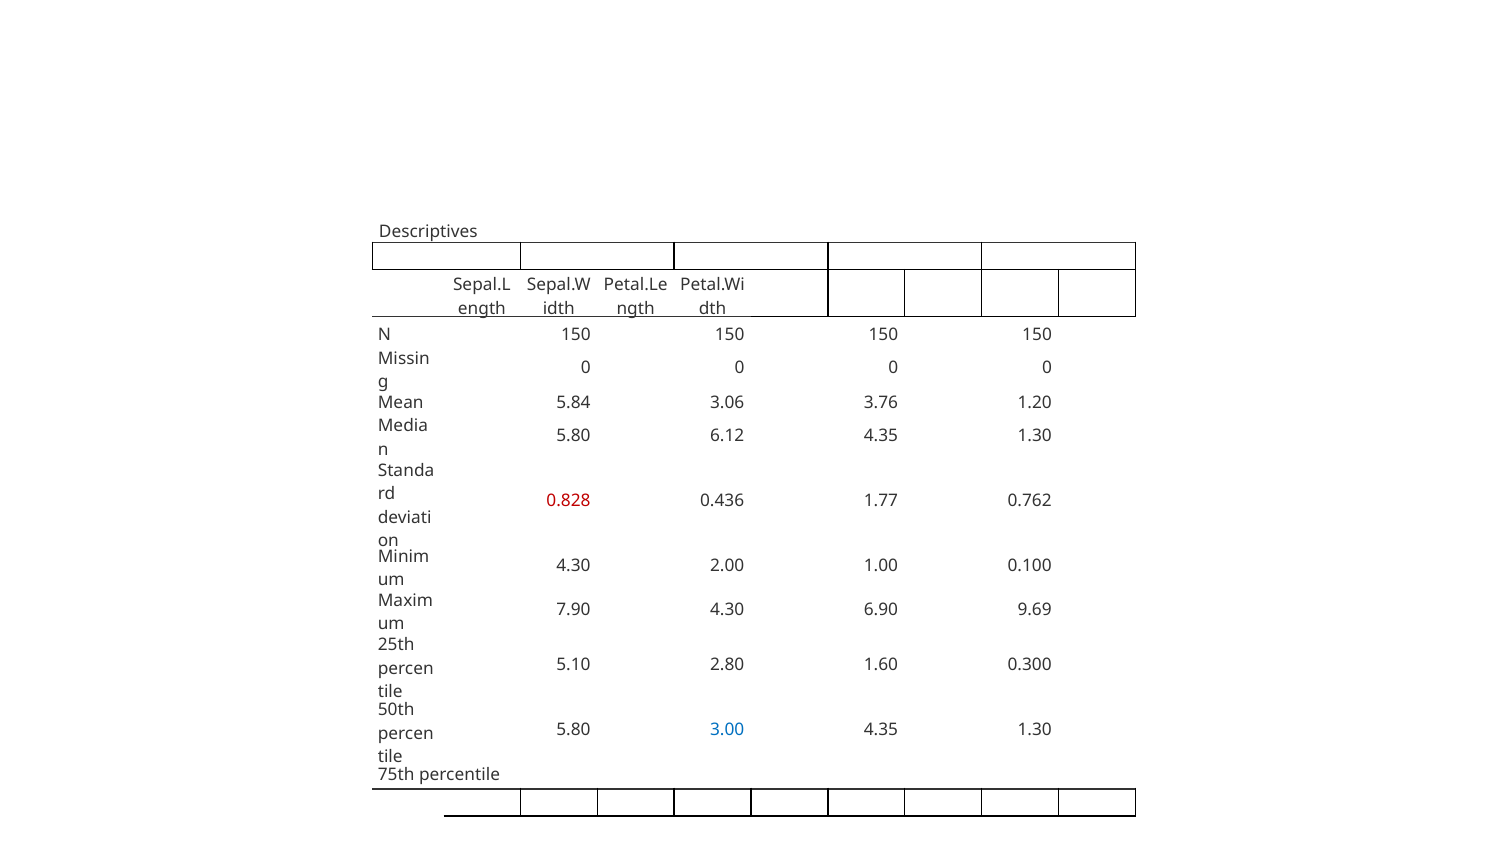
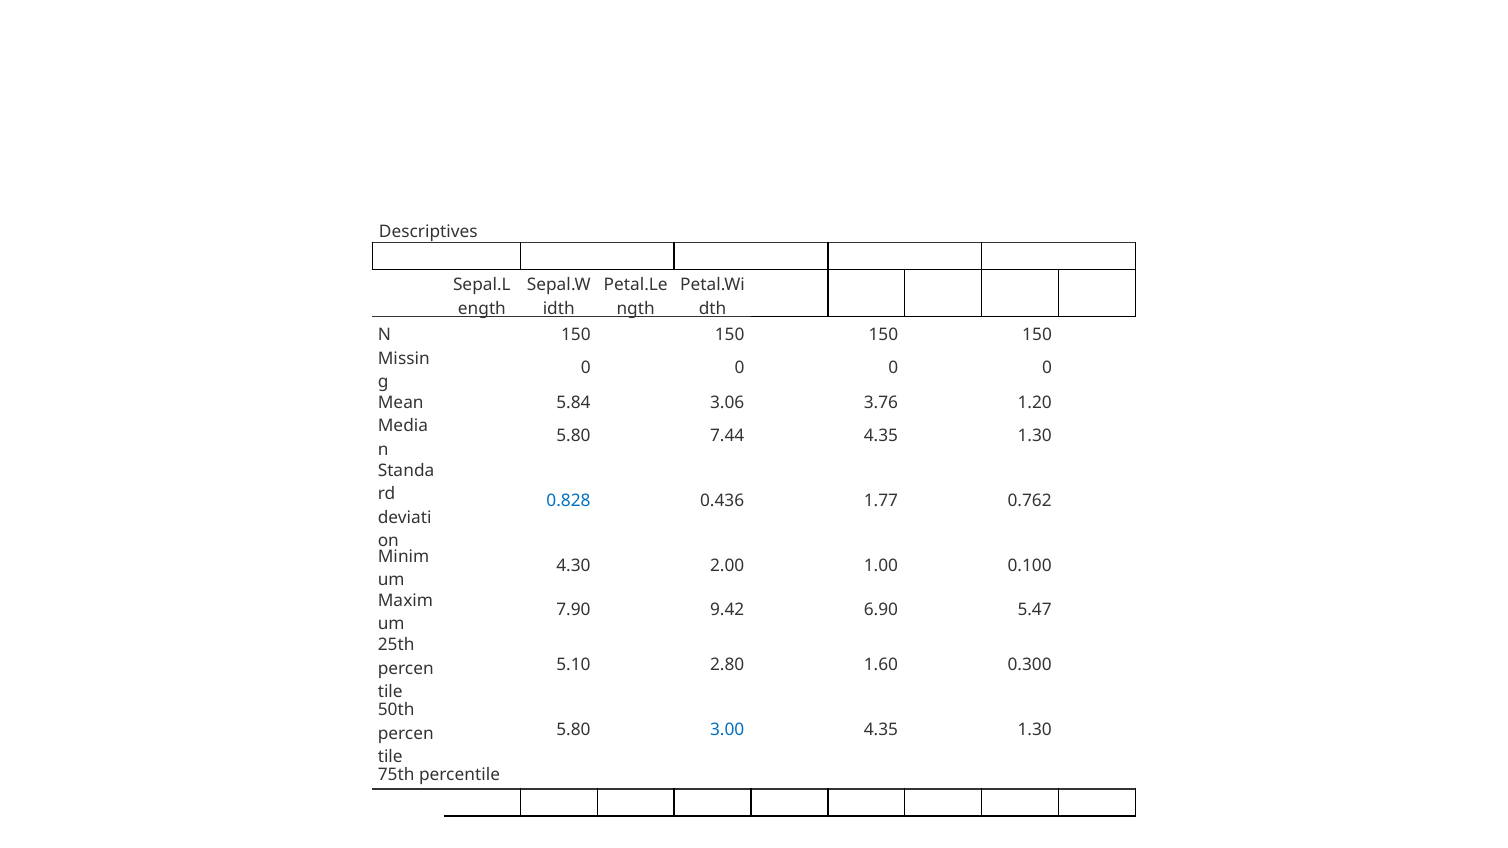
6.12: 6.12 -> 7.44 (727, 435)
0.828 colour: red -> blue (568, 500)
7.90 4.30: 4.30 -> 9.42 (727, 610)
9.69: 9.69 -> 5.47 (1035, 610)
